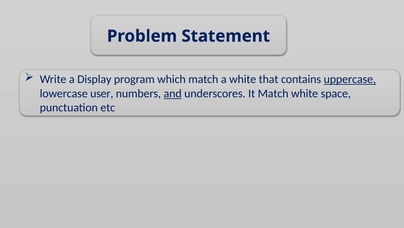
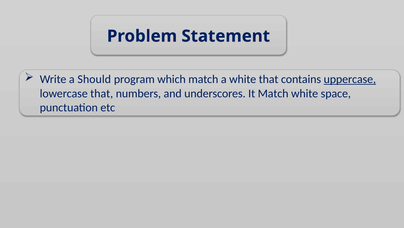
Display: Display -> Should (94, 79)
lowercase user: user -> that (102, 93)
and underline: present -> none (173, 93)
